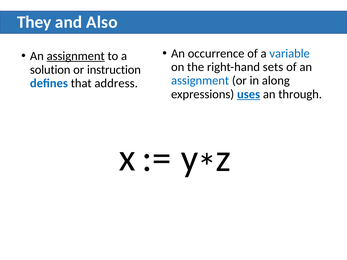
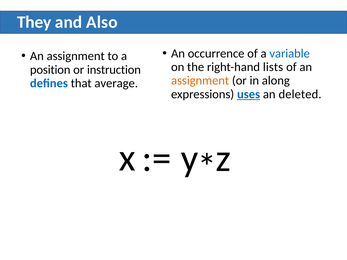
assignment underline: present -> none (76, 56)
sets: sets -> lists (273, 67)
solution: solution -> position (50, 70)
assignment colour: blue -> orange (200, 81)
address: address -> average (116, 83)
through: through -> deleted (300, 94)
